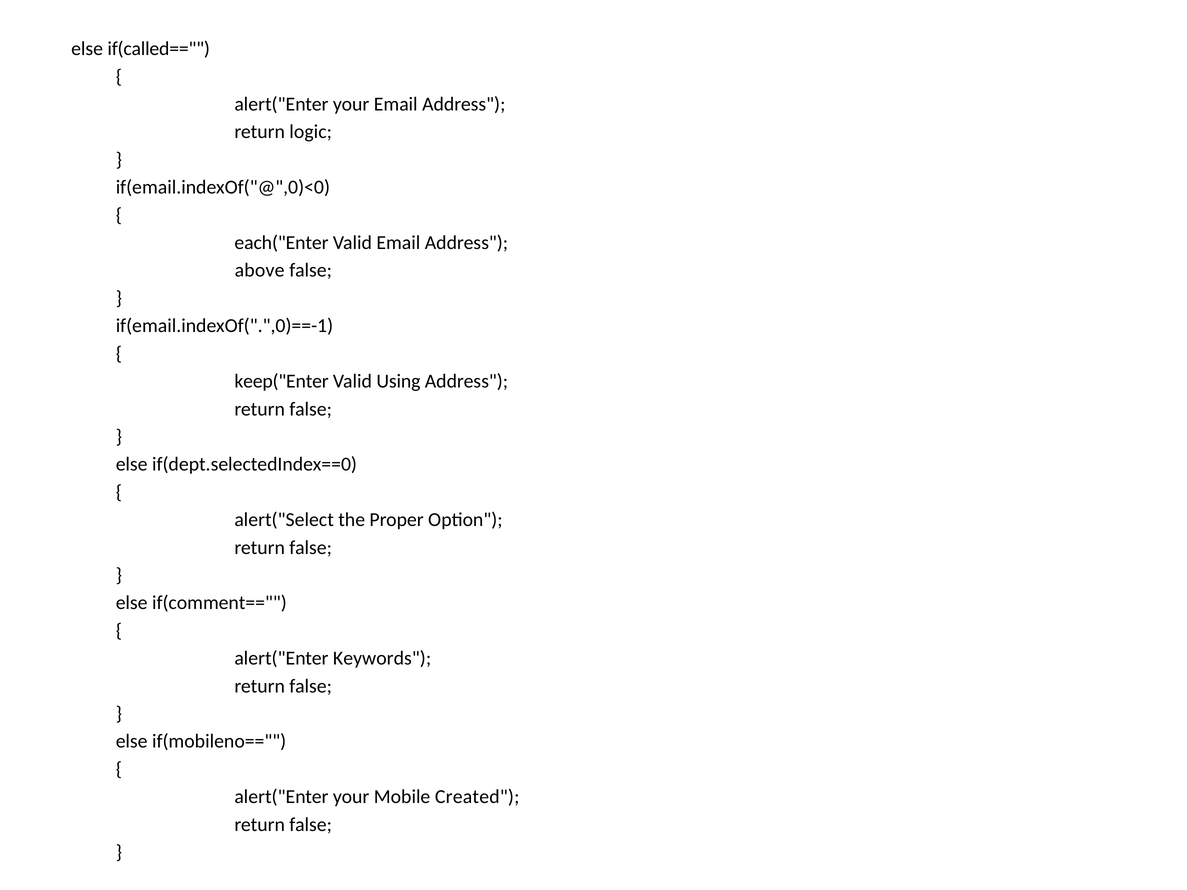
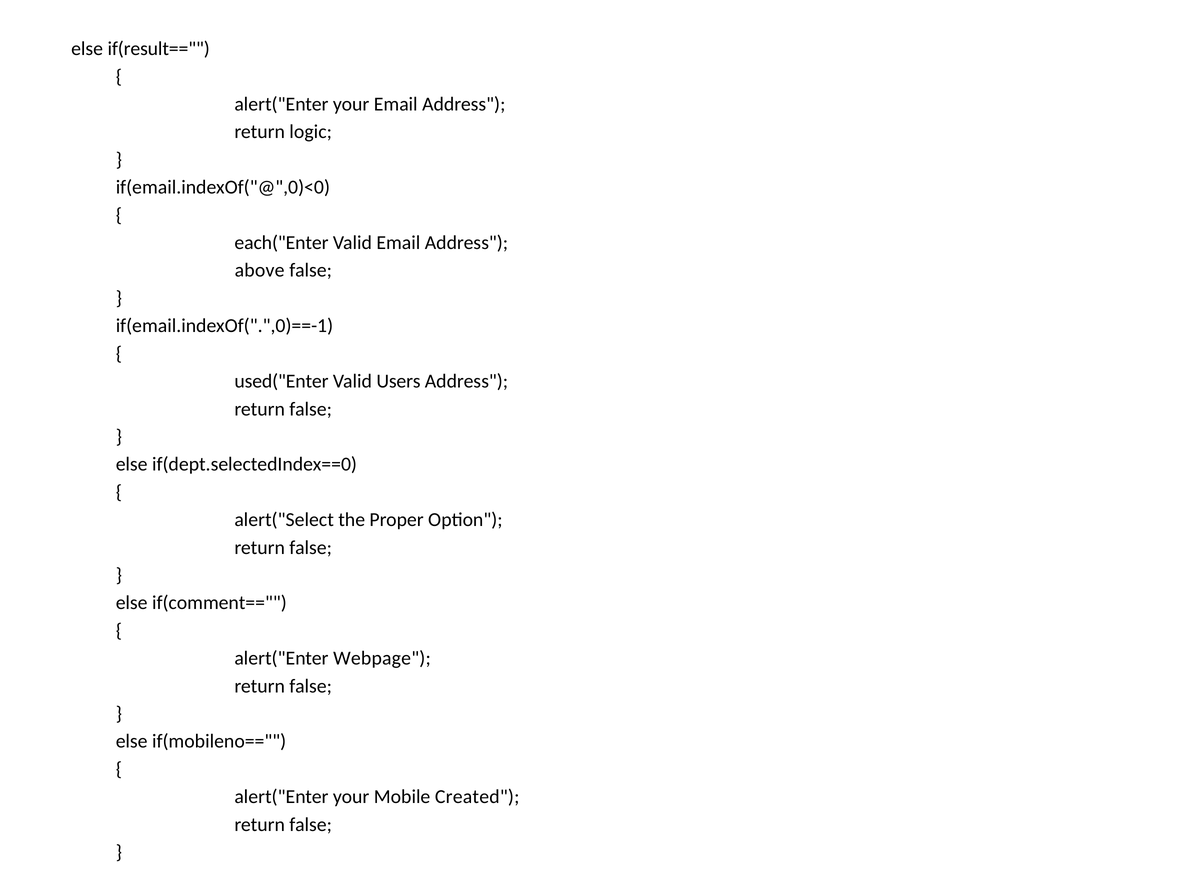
if(called==: if(called== -> if(result== (159, 49)
keep("Enter: keep("Enter -> used("Enter (282, 381)
Using: Using -> Users (398, 381)
Keywords: Keywords -> Webpage (382, 659)
